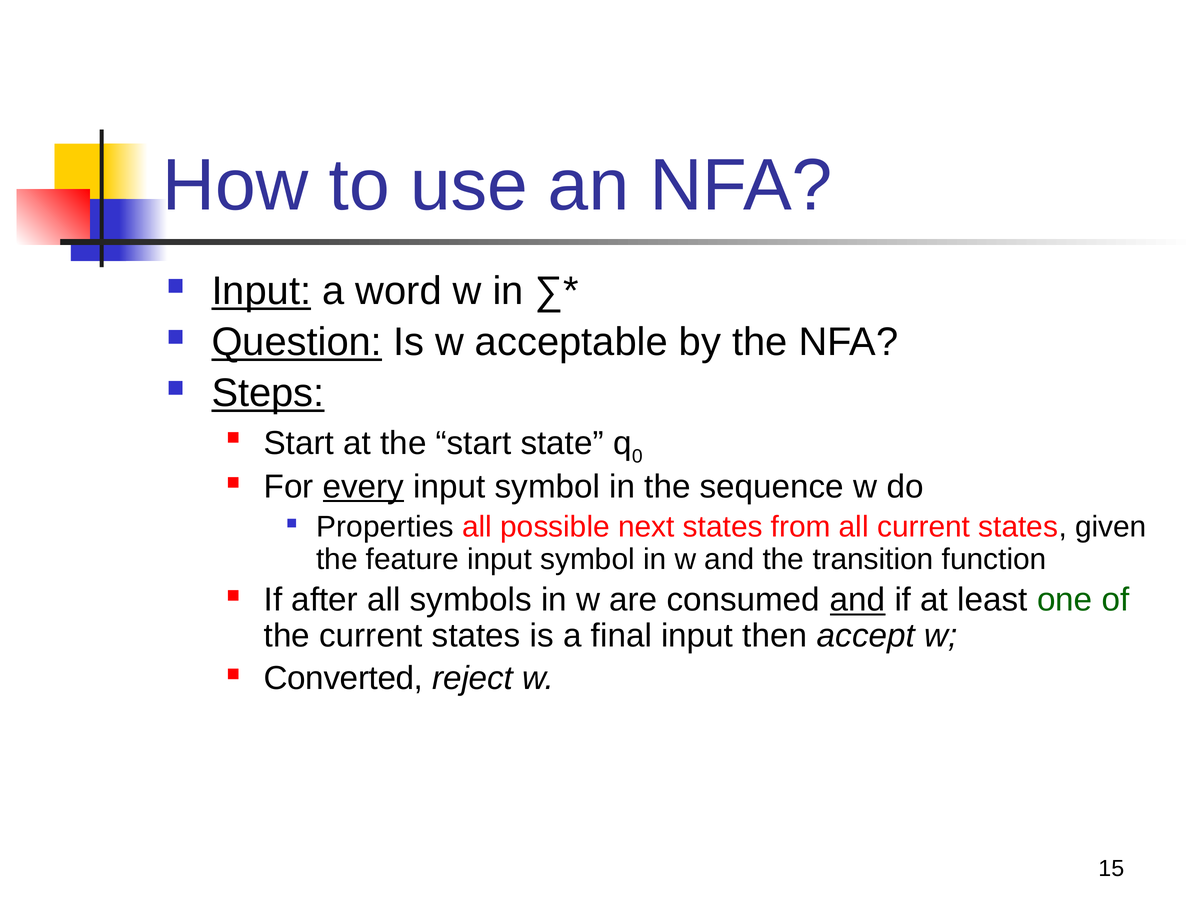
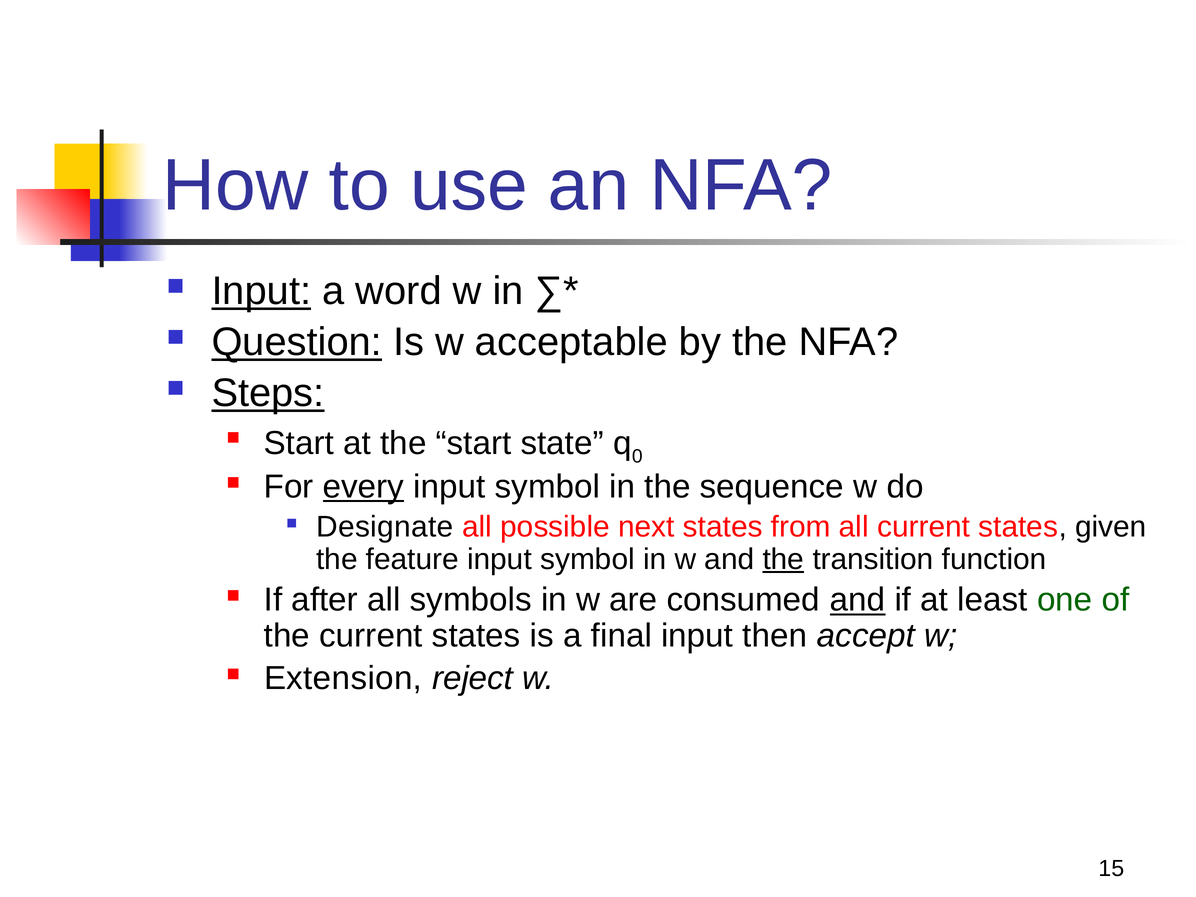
Properties: Properties -> Designate (385, 527)
the underline: none -> present (783, 559)
Converted: Converted -> Extension (343, 678)
